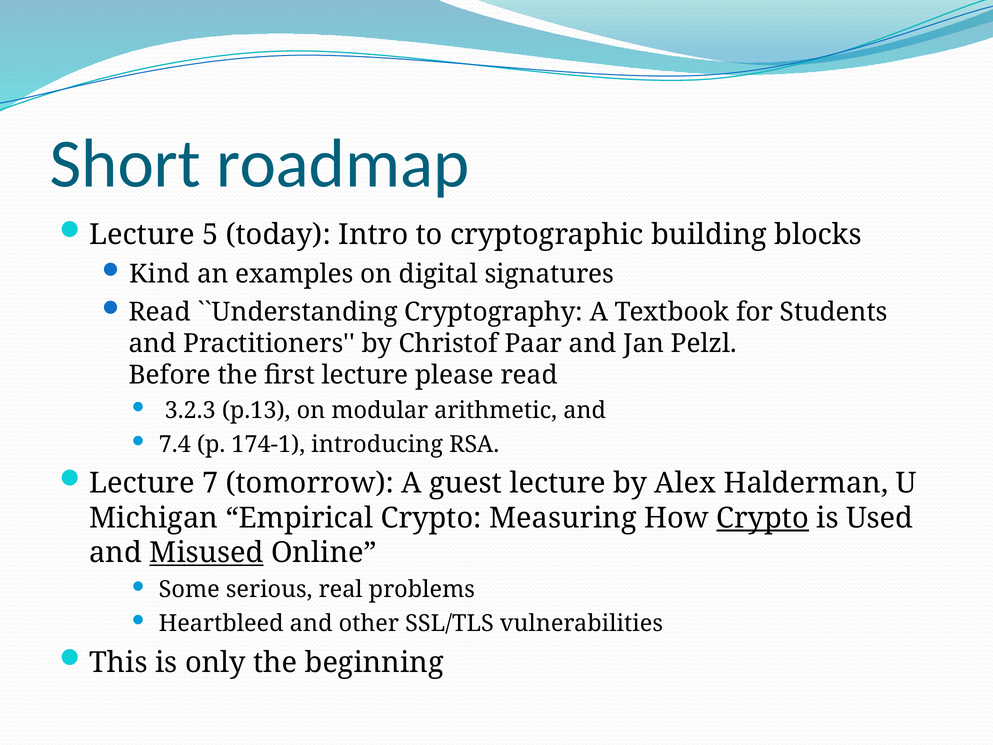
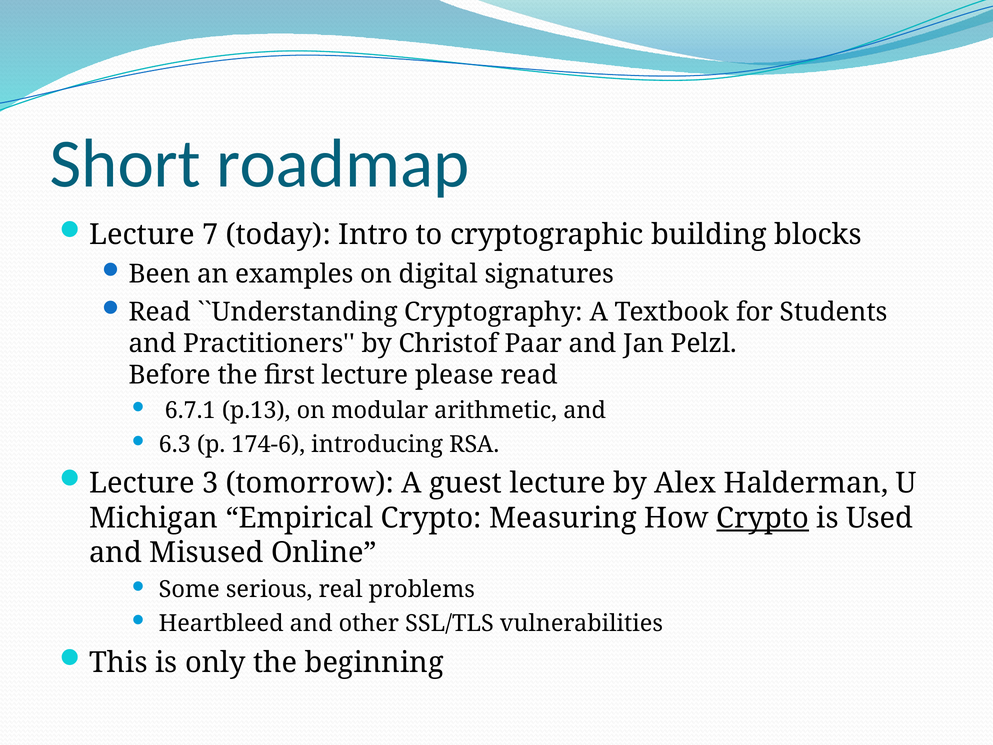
5: 5 -> 7 (210, 234)
Kind: Kind -> Been (160, 274)
3.2.3: 3.2.3 -> 6.7.1 (190, 410)
7.4: 7.4 -> 6.3 (175, 444)
174-1: 174-1 -> 174-6 (268, 444)
7: 7 -> 3 (210, 483)
Misused underline: present -> none (207, 553)
